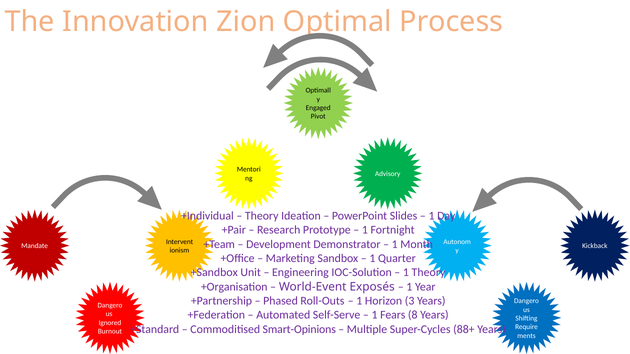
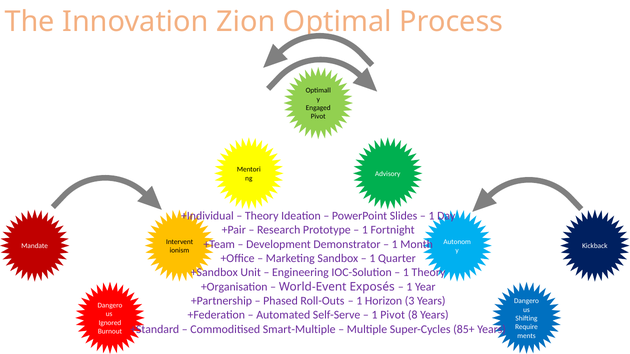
1 Fears: Fears -> Pivot (393, 315)
Smart-Opinions: Smart-Opinions -> Smart-Multiple (299, 329)
88+: 88+ -> 85+ (464, 329)
